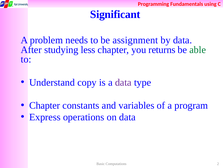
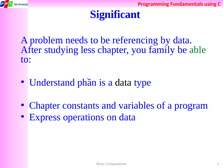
assignment: assignment -> referencing (135, 40)
returns: returns -> family (162, 50)
copy: copy -> phần (87, 82)
data colour: purple -> black (123, 82)
